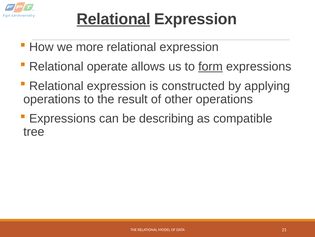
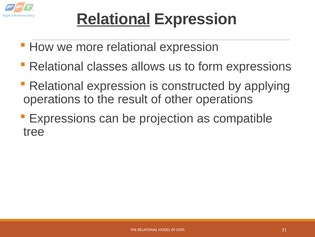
operate: operate -> classes (107, 66)
form underline: present -> none (211, 66)
describing: describing -> projection (166, 118)
